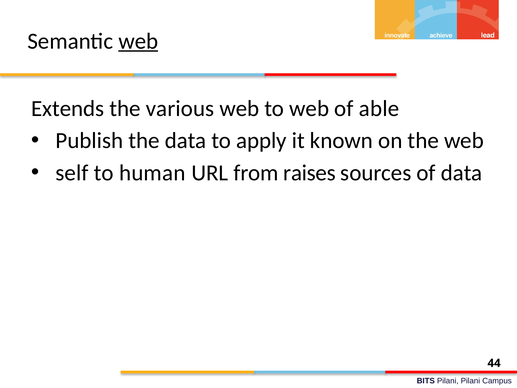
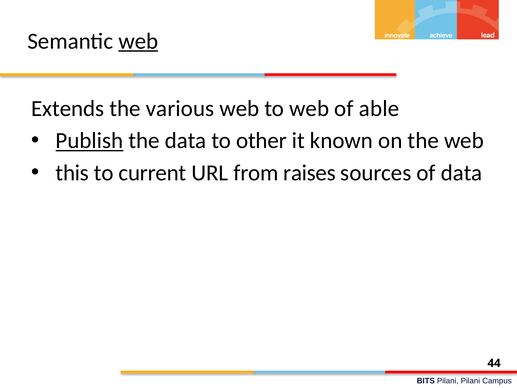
Publish underline: none -> present (89, 141)
apply: apply -> other (261, 141)
self: self -> this (72, 173)
human: human -> current (152, 173)
